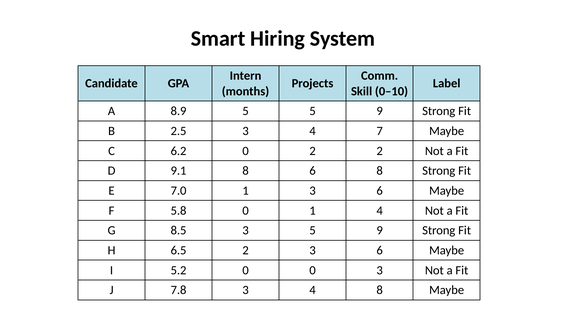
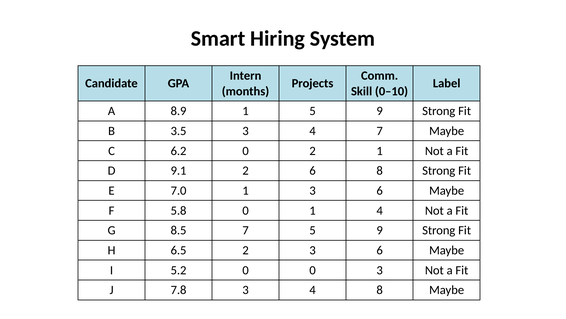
8.9 5: 5 -> 1 (246, 111)
2.5: 2.5 -> 3.5 (179, 131)
2 2: 2 -> 1 (380, 151)
9.1 8: 8 -> 2 (246, 170)
8.5 3: 3 -> 7 (246, 230)
